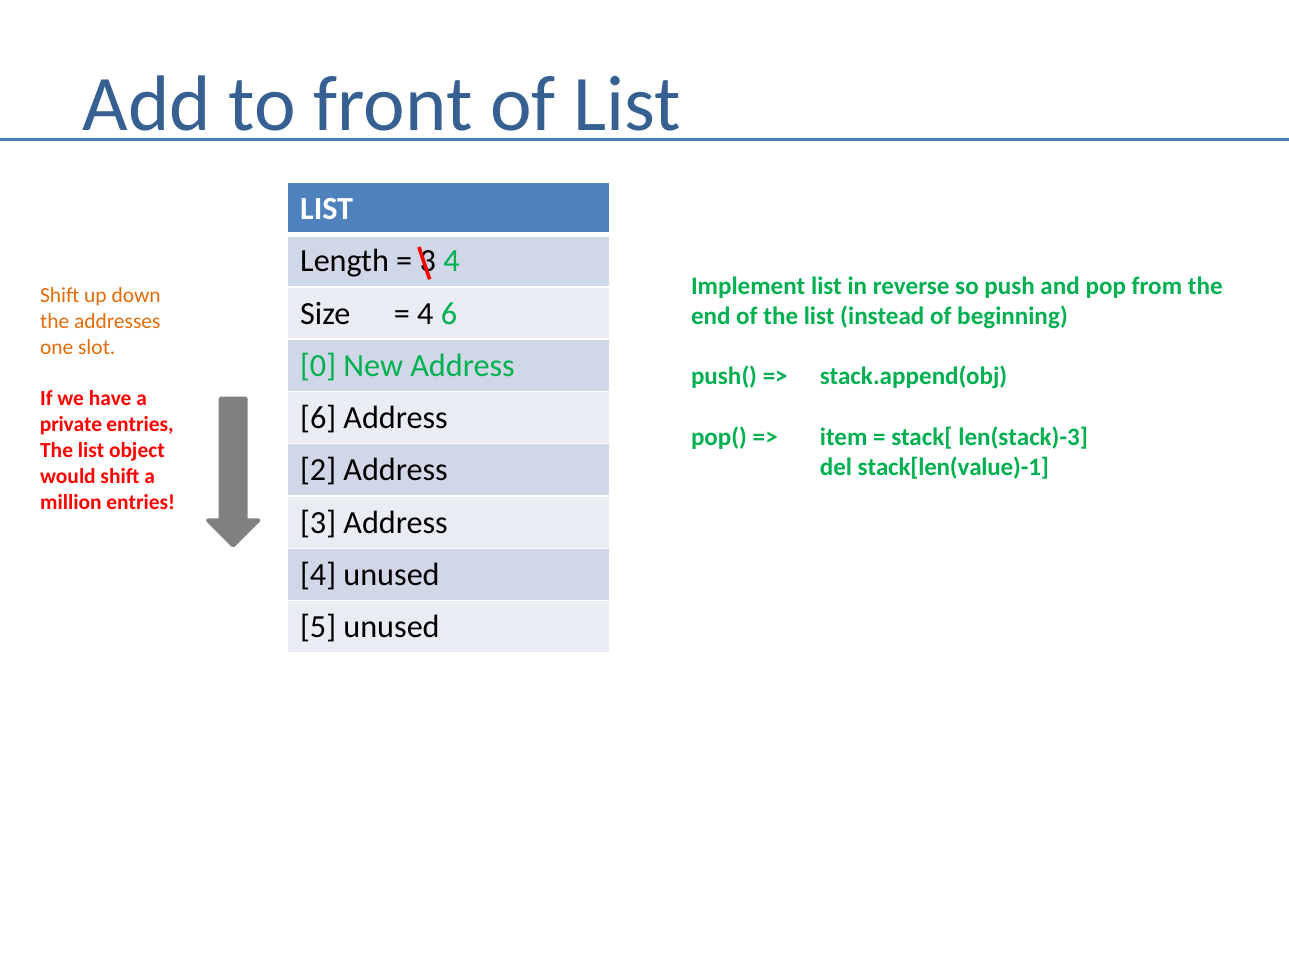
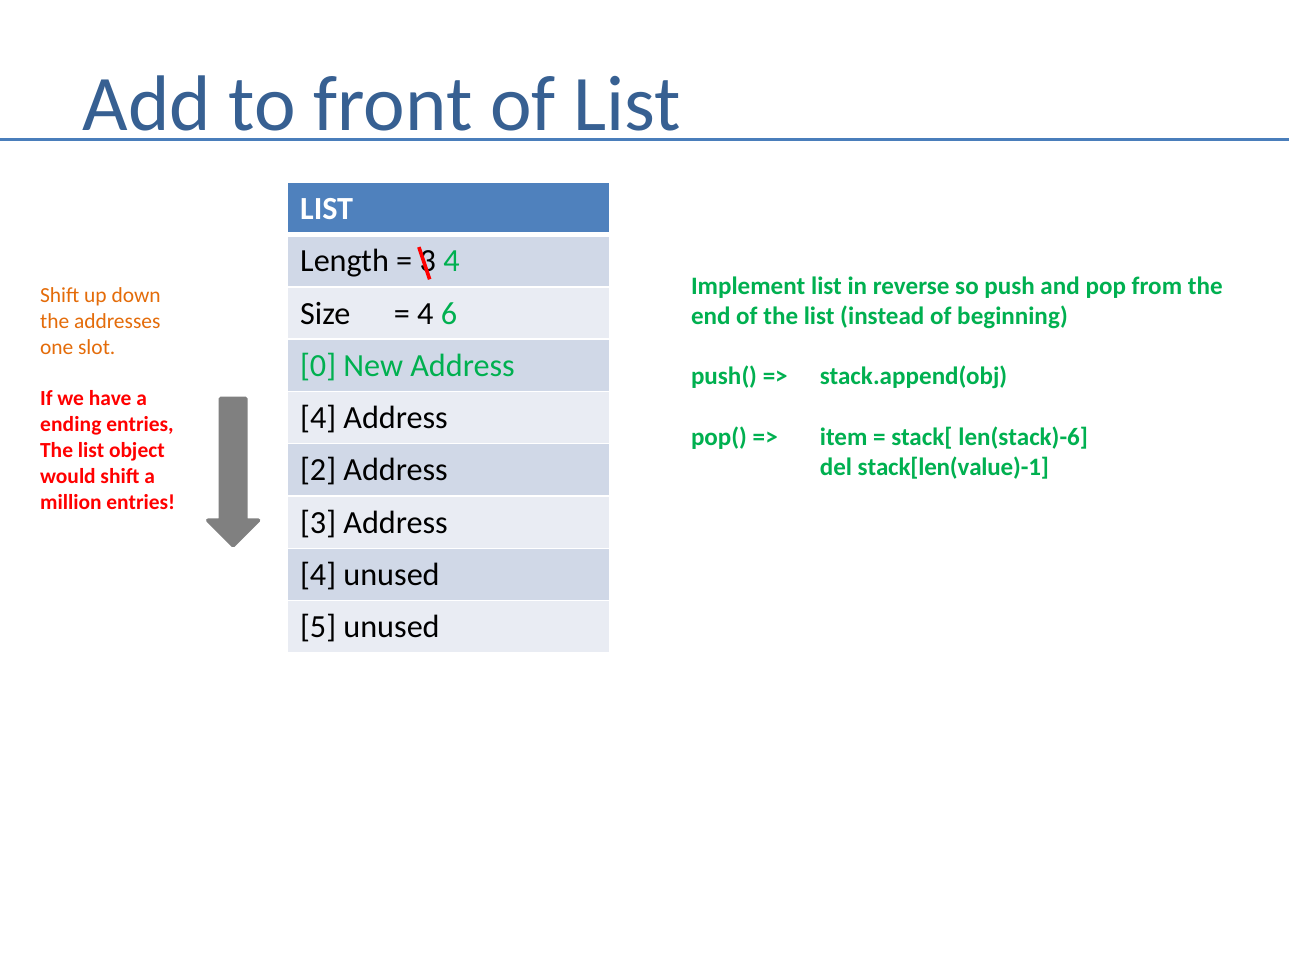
6: 6 -> 4 (318, 418)
private: private -> ending (71, 425)
len(stack)-3: len(stack)-3 -> len(stack)-6 (1023, 437)
